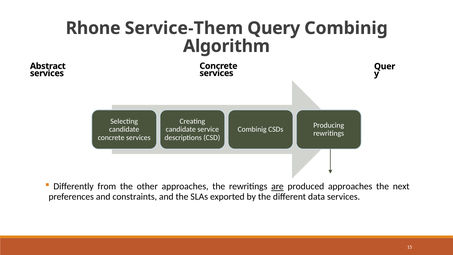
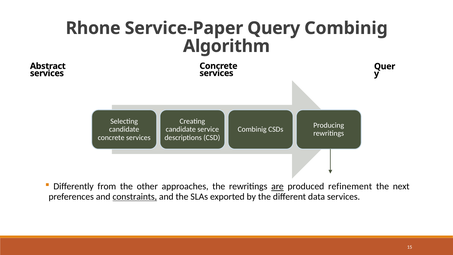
Service-Them: Service-Them -> Service-Paper (184, 28)
produced approaches: approaches -> refinement (350, 186)
constraints underline: none -> present (135, 197)
